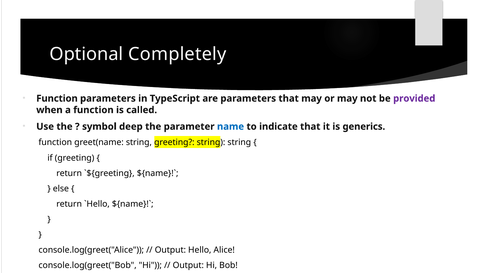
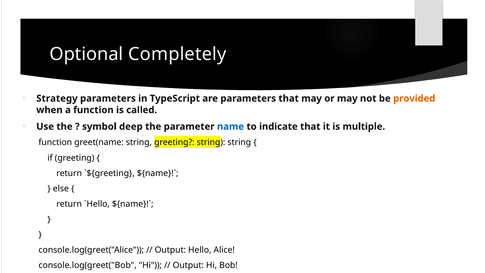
Function: Function -> Strategy (57, 98)
provided colour: purple -> orange (414, 98)
generics: generics -> multiple (364, 126)
